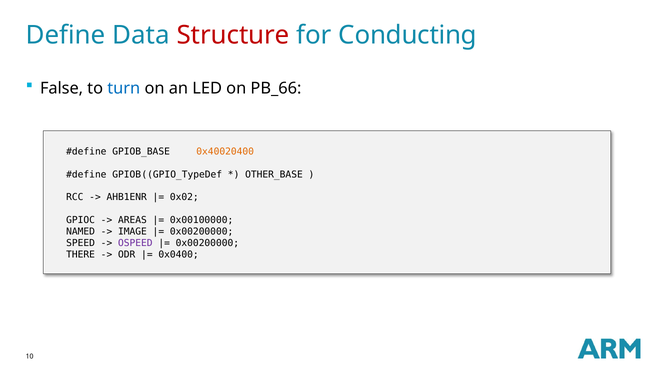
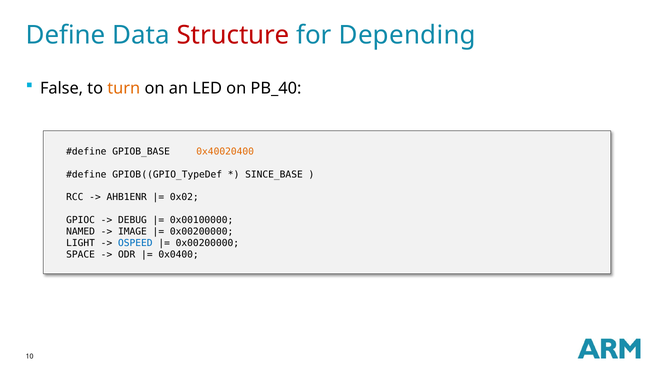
Conducting: Conducting -> Depending (407, 35)
turn colour: blue -> orange (124, 88)
PB_66: PB_66 -> PB_40 (276, 88)
OTHER_BASE: OTHER_BASE -> SINCE_BASE (274, 175)
AREAS: AREAS -> DEBUG (132, 221)
SPEED: SPEED -> LIGHT (81, 244)
OSPEED colour: purple -> blue (135, 244)
THERE: THERE -> SPACE (81, 255)
